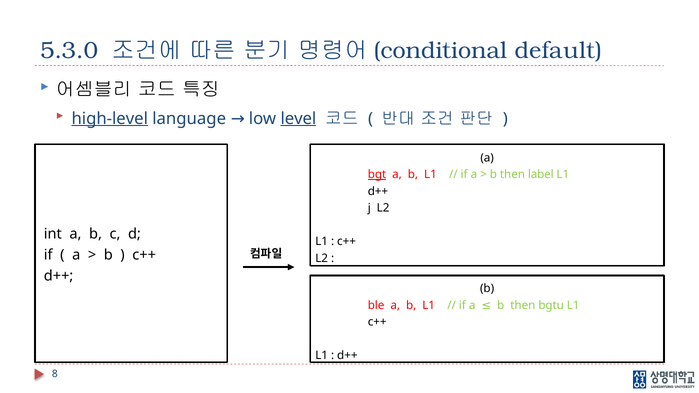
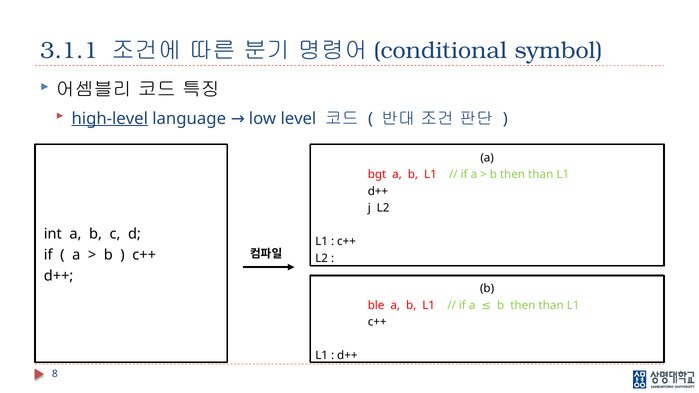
5.3.0: 5.3.0 -> 3.1.1 (69, 51)
default: default -> symbol (559, 51)
level underline: present -> none (298, 119)
bgt underline: present -> none (377, 175)
label: label -> than (541, 175)
a b then bgtu: bgtu -> than (551, 306)
